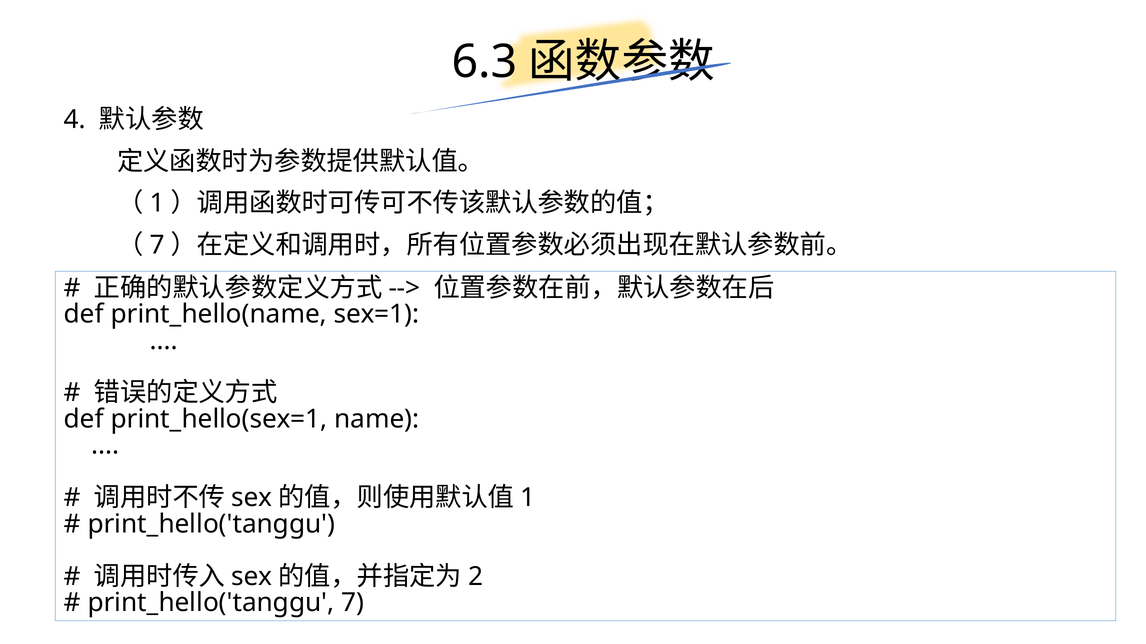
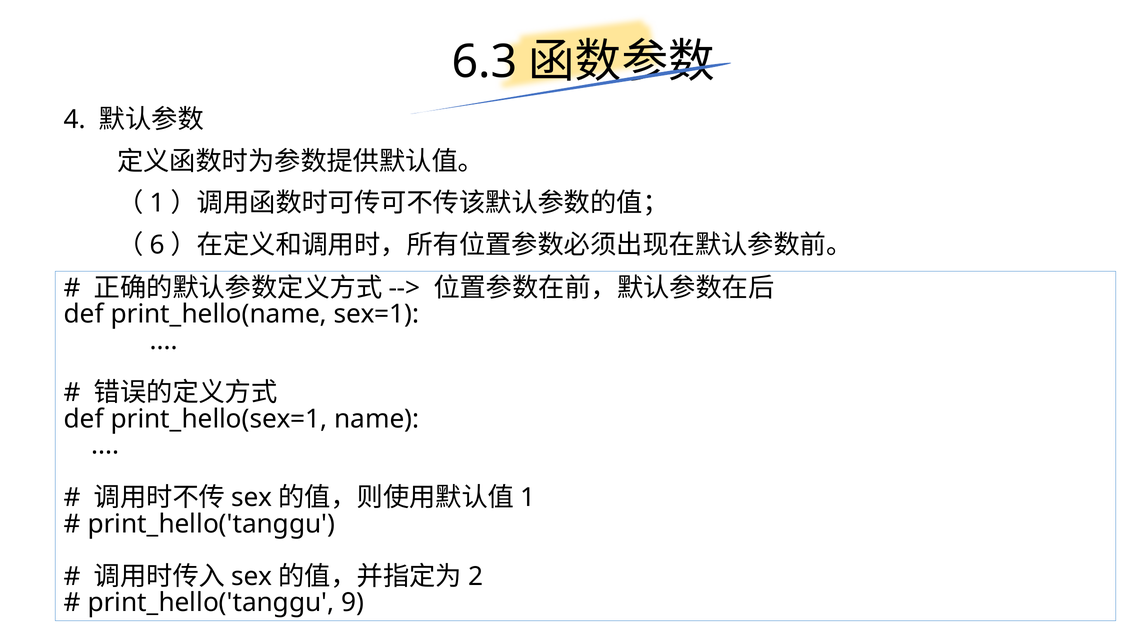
7: 7 -> 6 (157, 245)
print_hello('tanggu 7: 7 -> 9 (352, 603)
